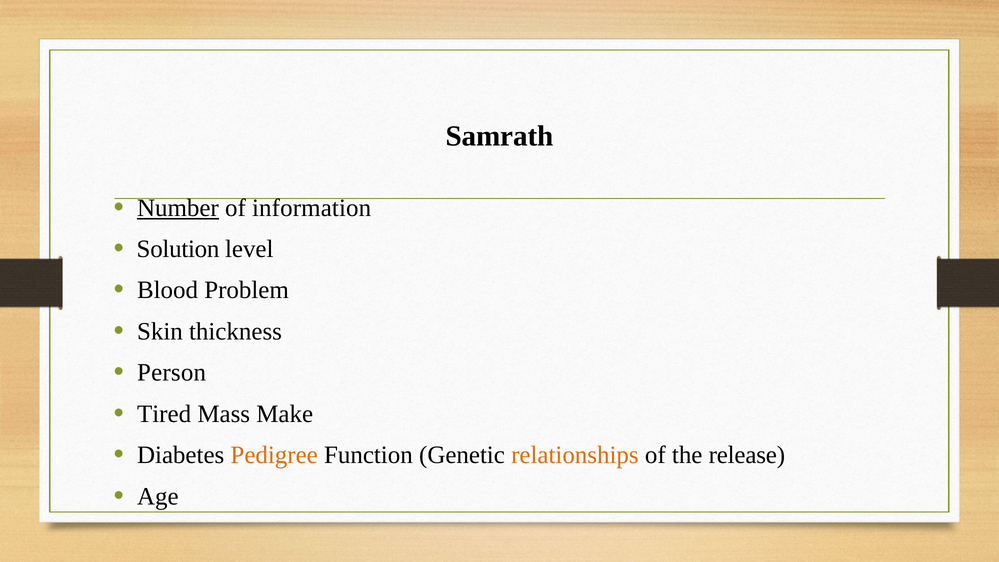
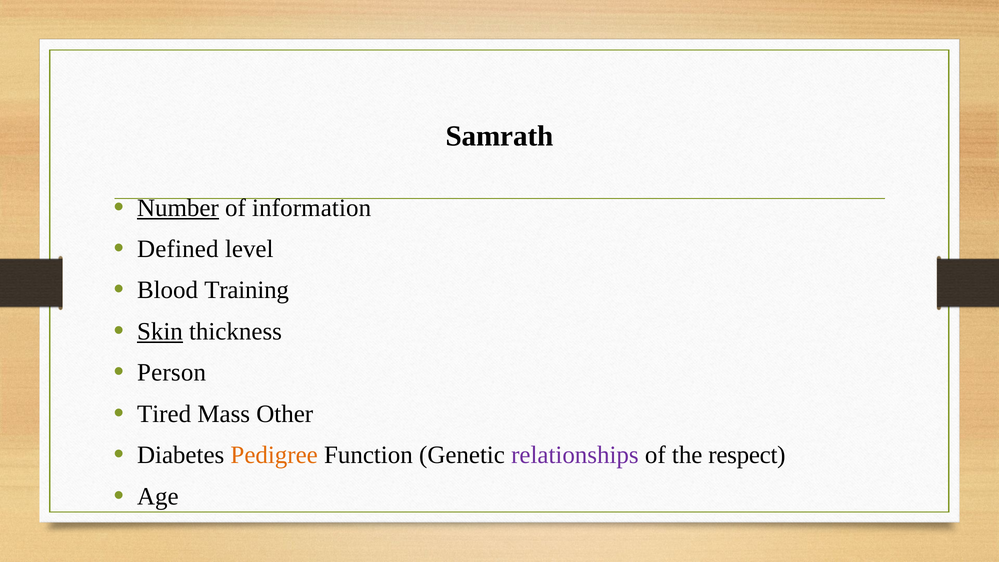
Solution: Solution -> Defined (178, 249)
Problem: Problem -> Training (247, 290)
Skin underline: none -> present (160, 331)
Make: Make -> Other (285, 414)
relationships colour: orange -> purple (575, 455)
release: release -> respect (747, 455)
